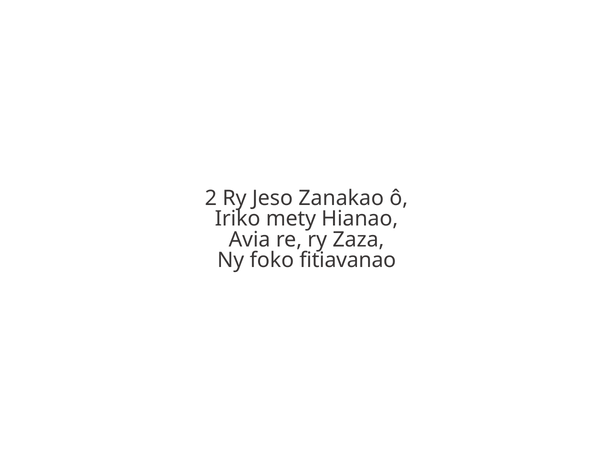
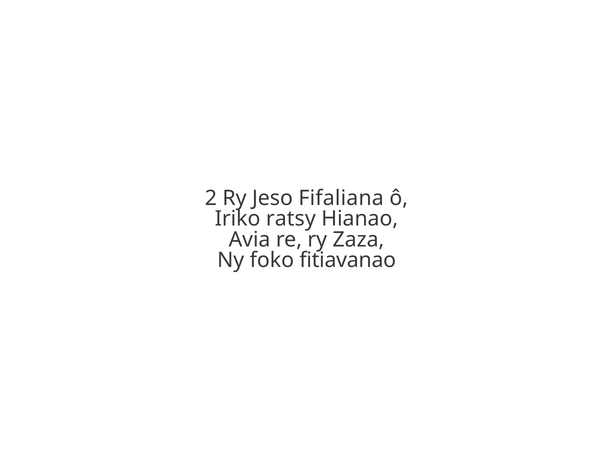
Zanakao: Zanakao -> Fifaliana (341, 198)
mety: mety -> ratsy (291, 219)
